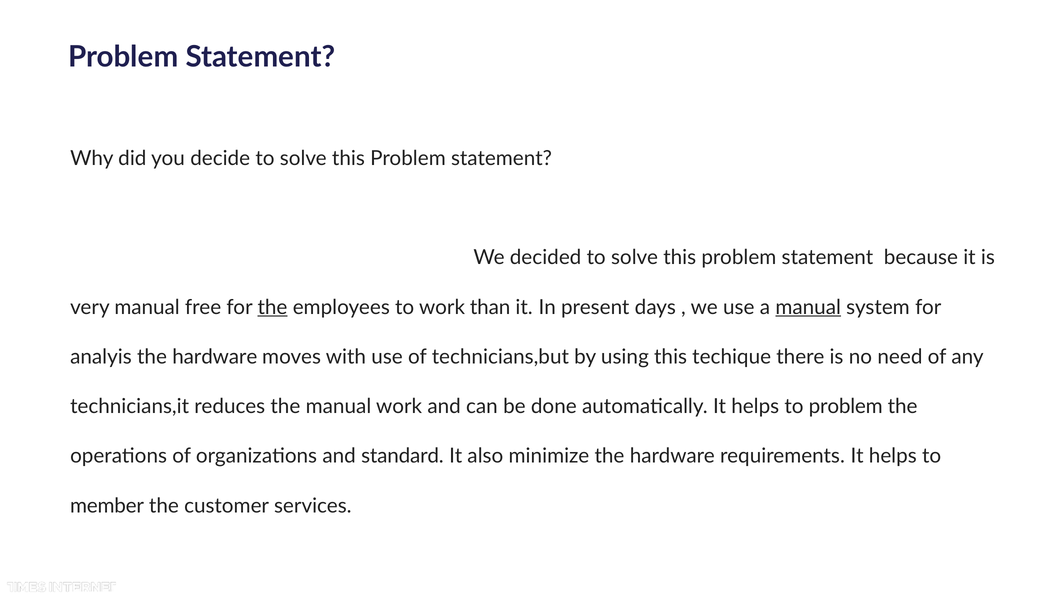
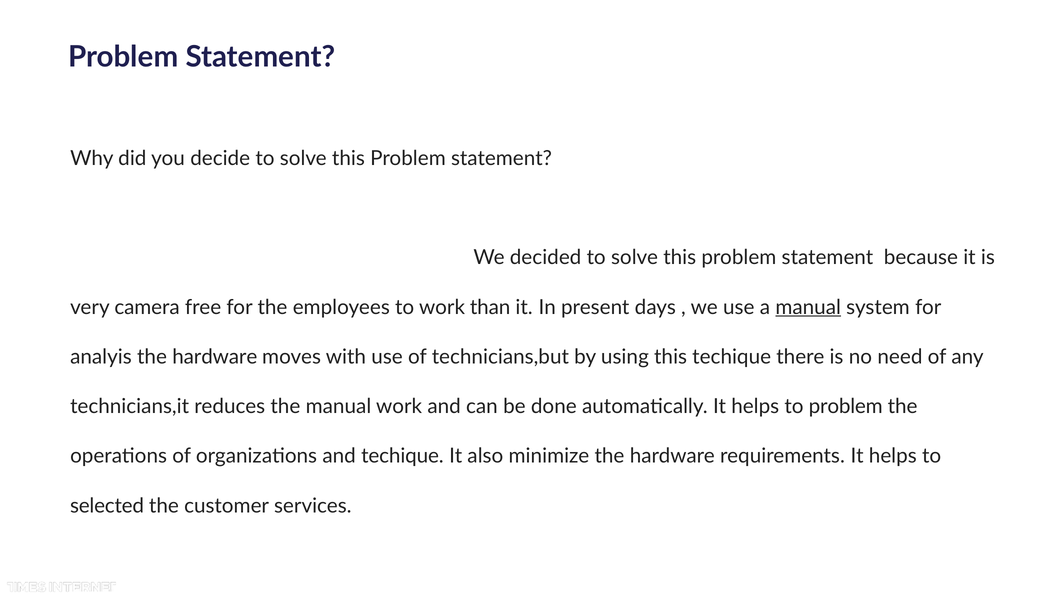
very manual: manual -> camera (147, 307)
the underline: present -> none (272, 307)
and standard: standard -> techique (402, 456)
member: member -> selected (107, 506)
